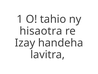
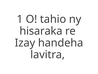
hisaotra: hisaotra -> hisaraka (41, 31)
